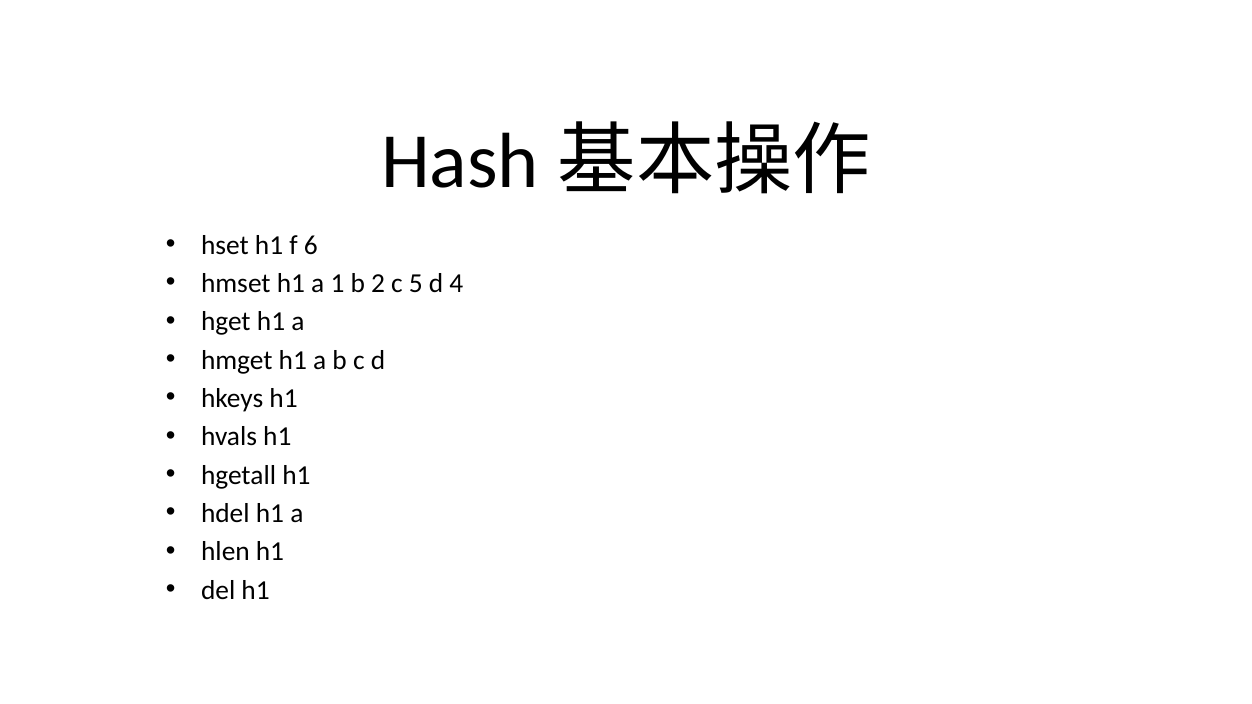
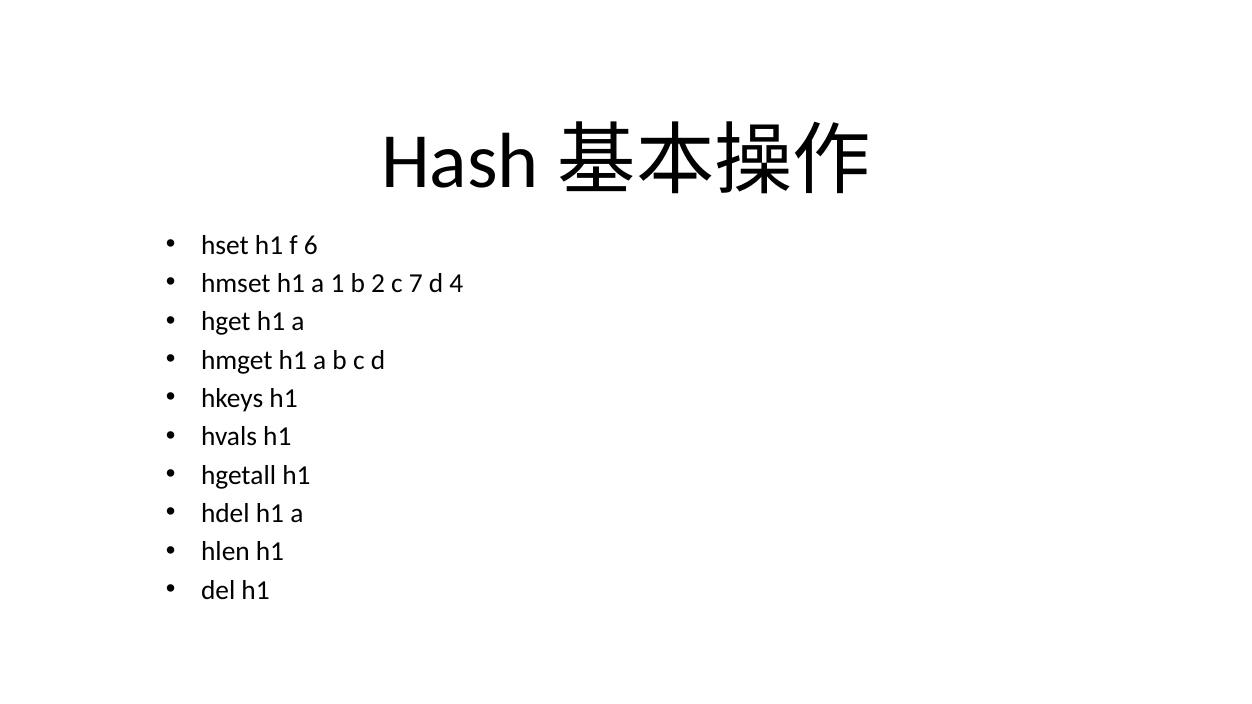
5: 5 -> 7 (416, 284)
